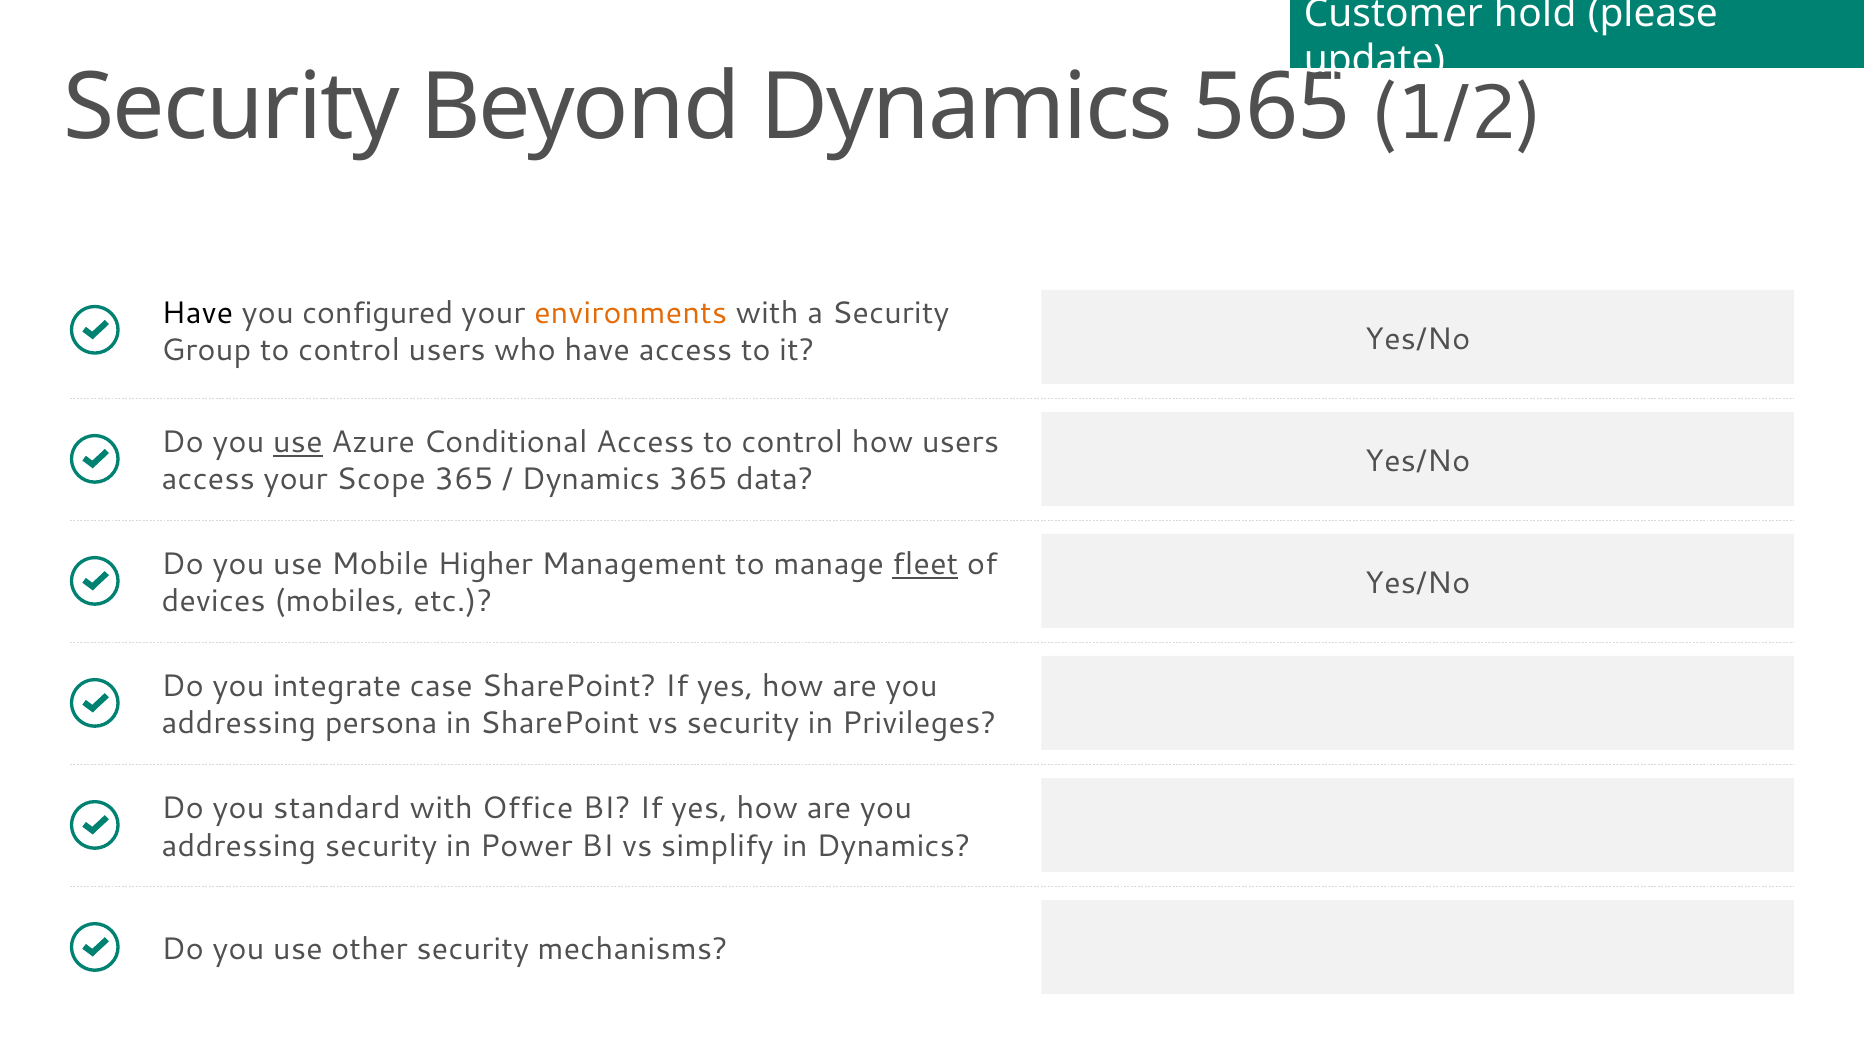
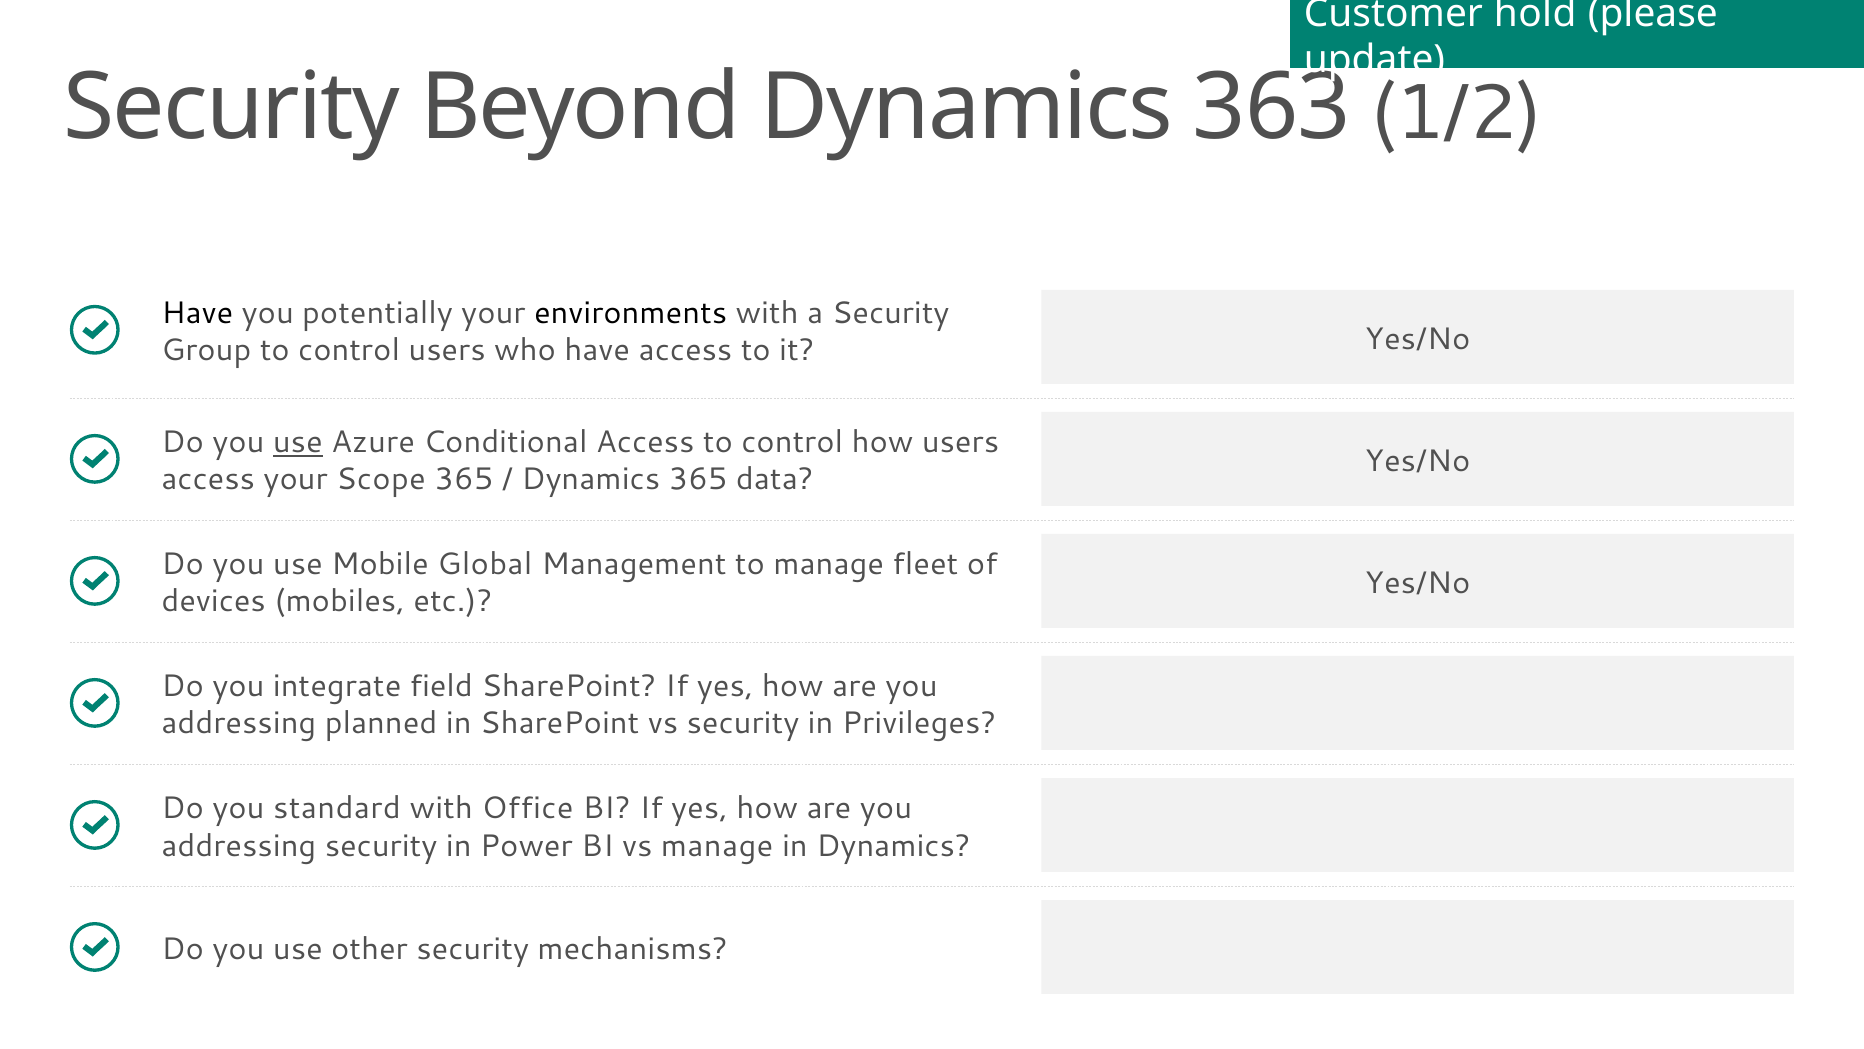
565: 565 -> 363 (1272, 108)
configured: configured -> potentially (378, 313)
environments colour: orange -> black (631, 313)
Higher: Higher -> Global (485, 564)
fleet underline: present -> none (925, 564)
case: case -> field (441, 686)
persona: persona -> planned (381, 723)
vs simplify: simplify -> manage (717, 845)
